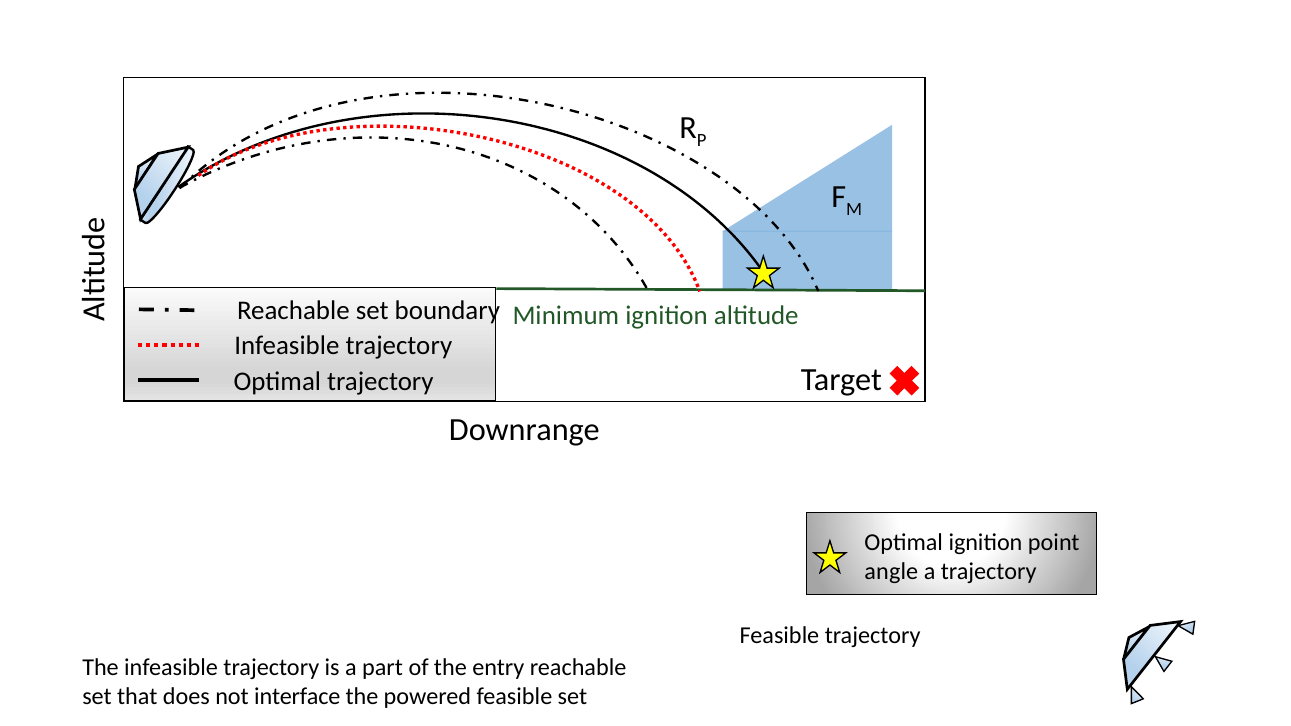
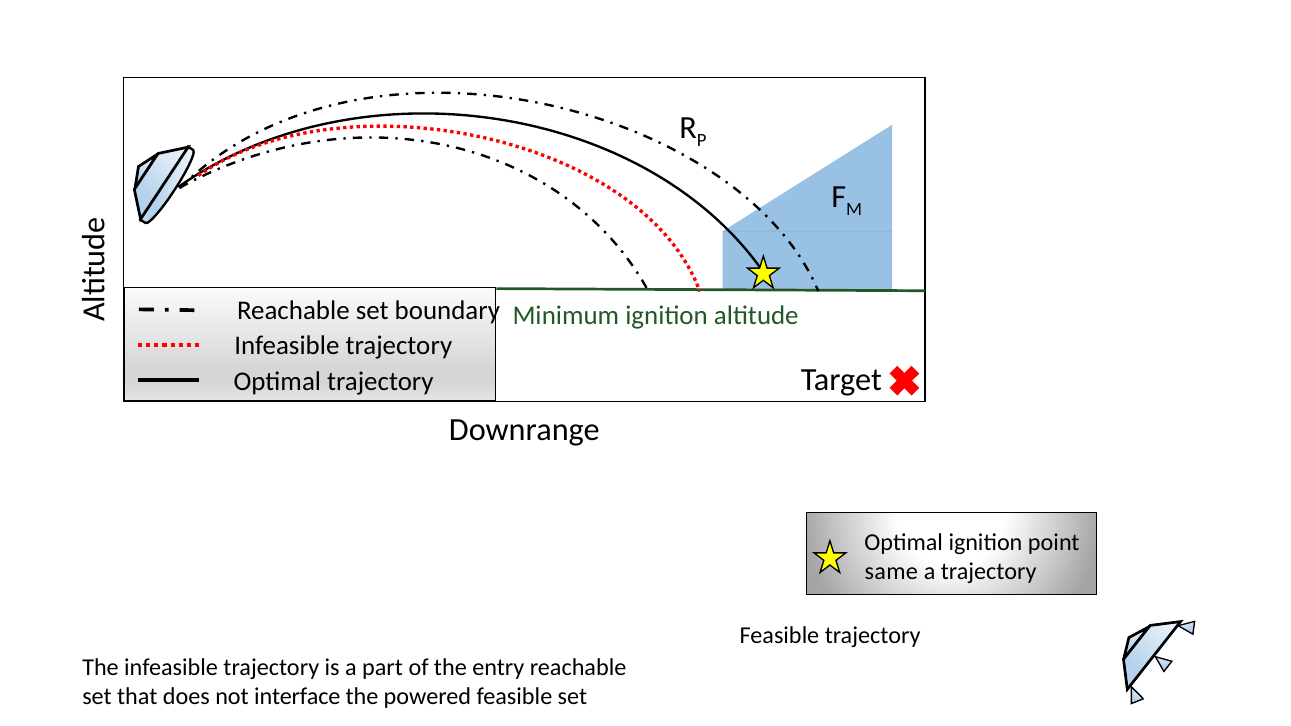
angle: angle -> same (891, 572)
